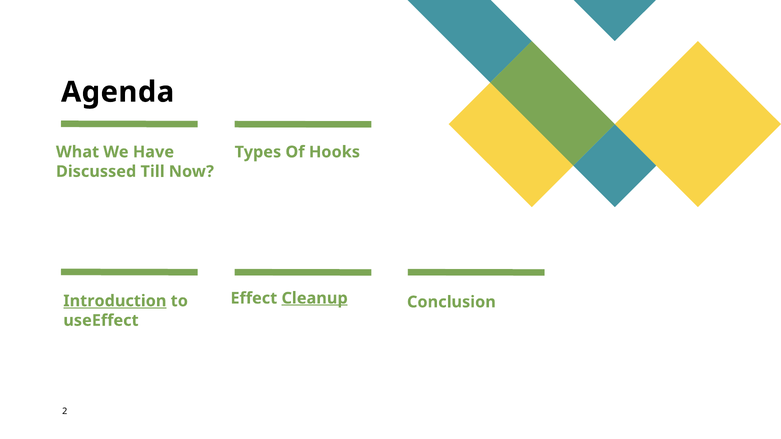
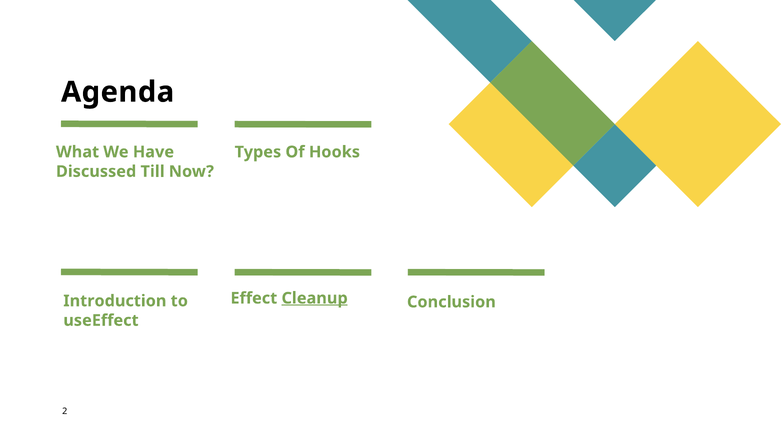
Introduction underline: present -> none (115, 301)
